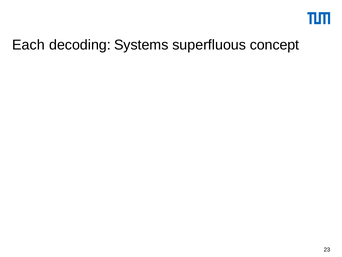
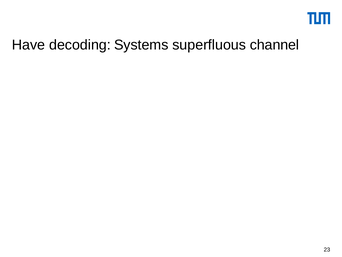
Each: Each -> Have (29, 45)
concept: concept -> channel (275, 45)
